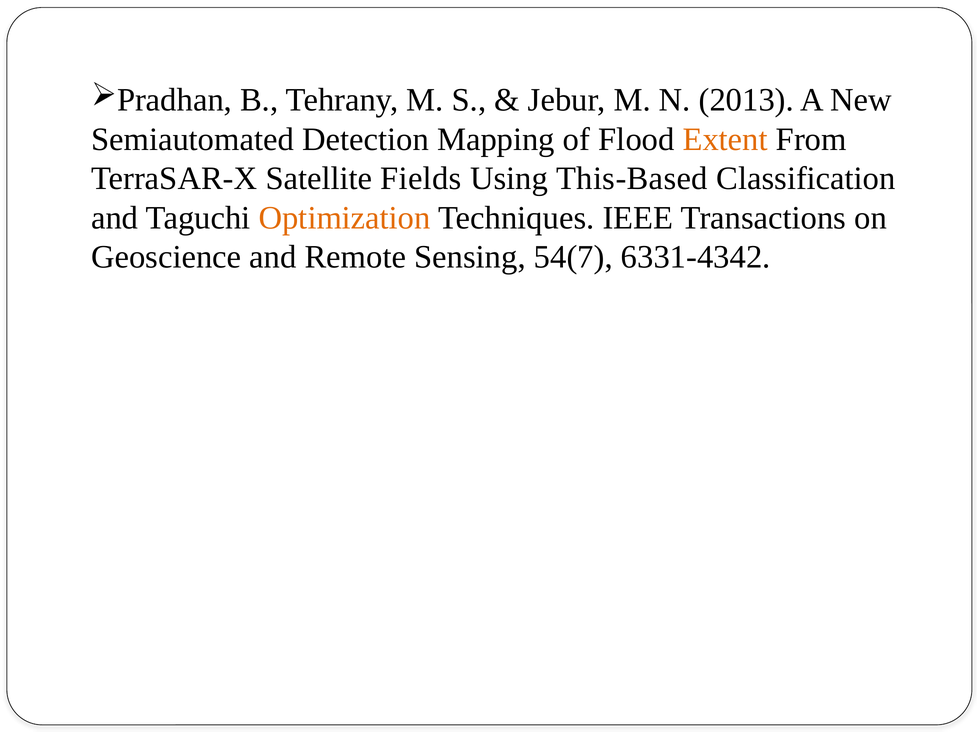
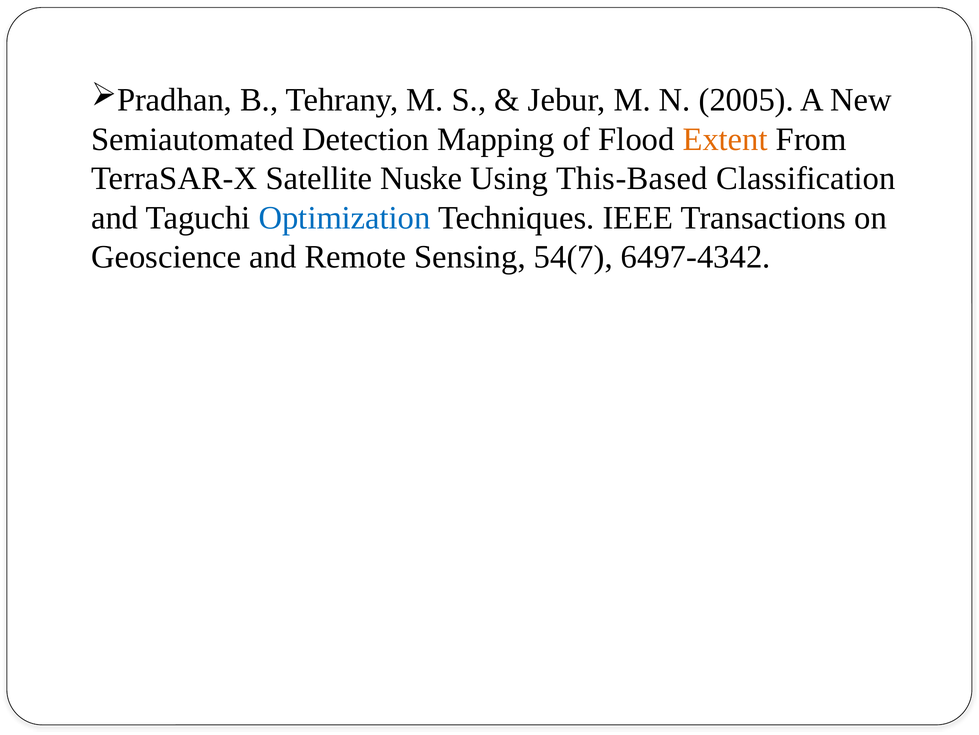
2013: 2013 -> 2005 (746, 100)
Fields: Fields -> Nuske (421, 178)
Optimization colour: orange -> blue (345, 218)
6331-4342: 6331-4342 -> 6497-4342 (696, 257)
